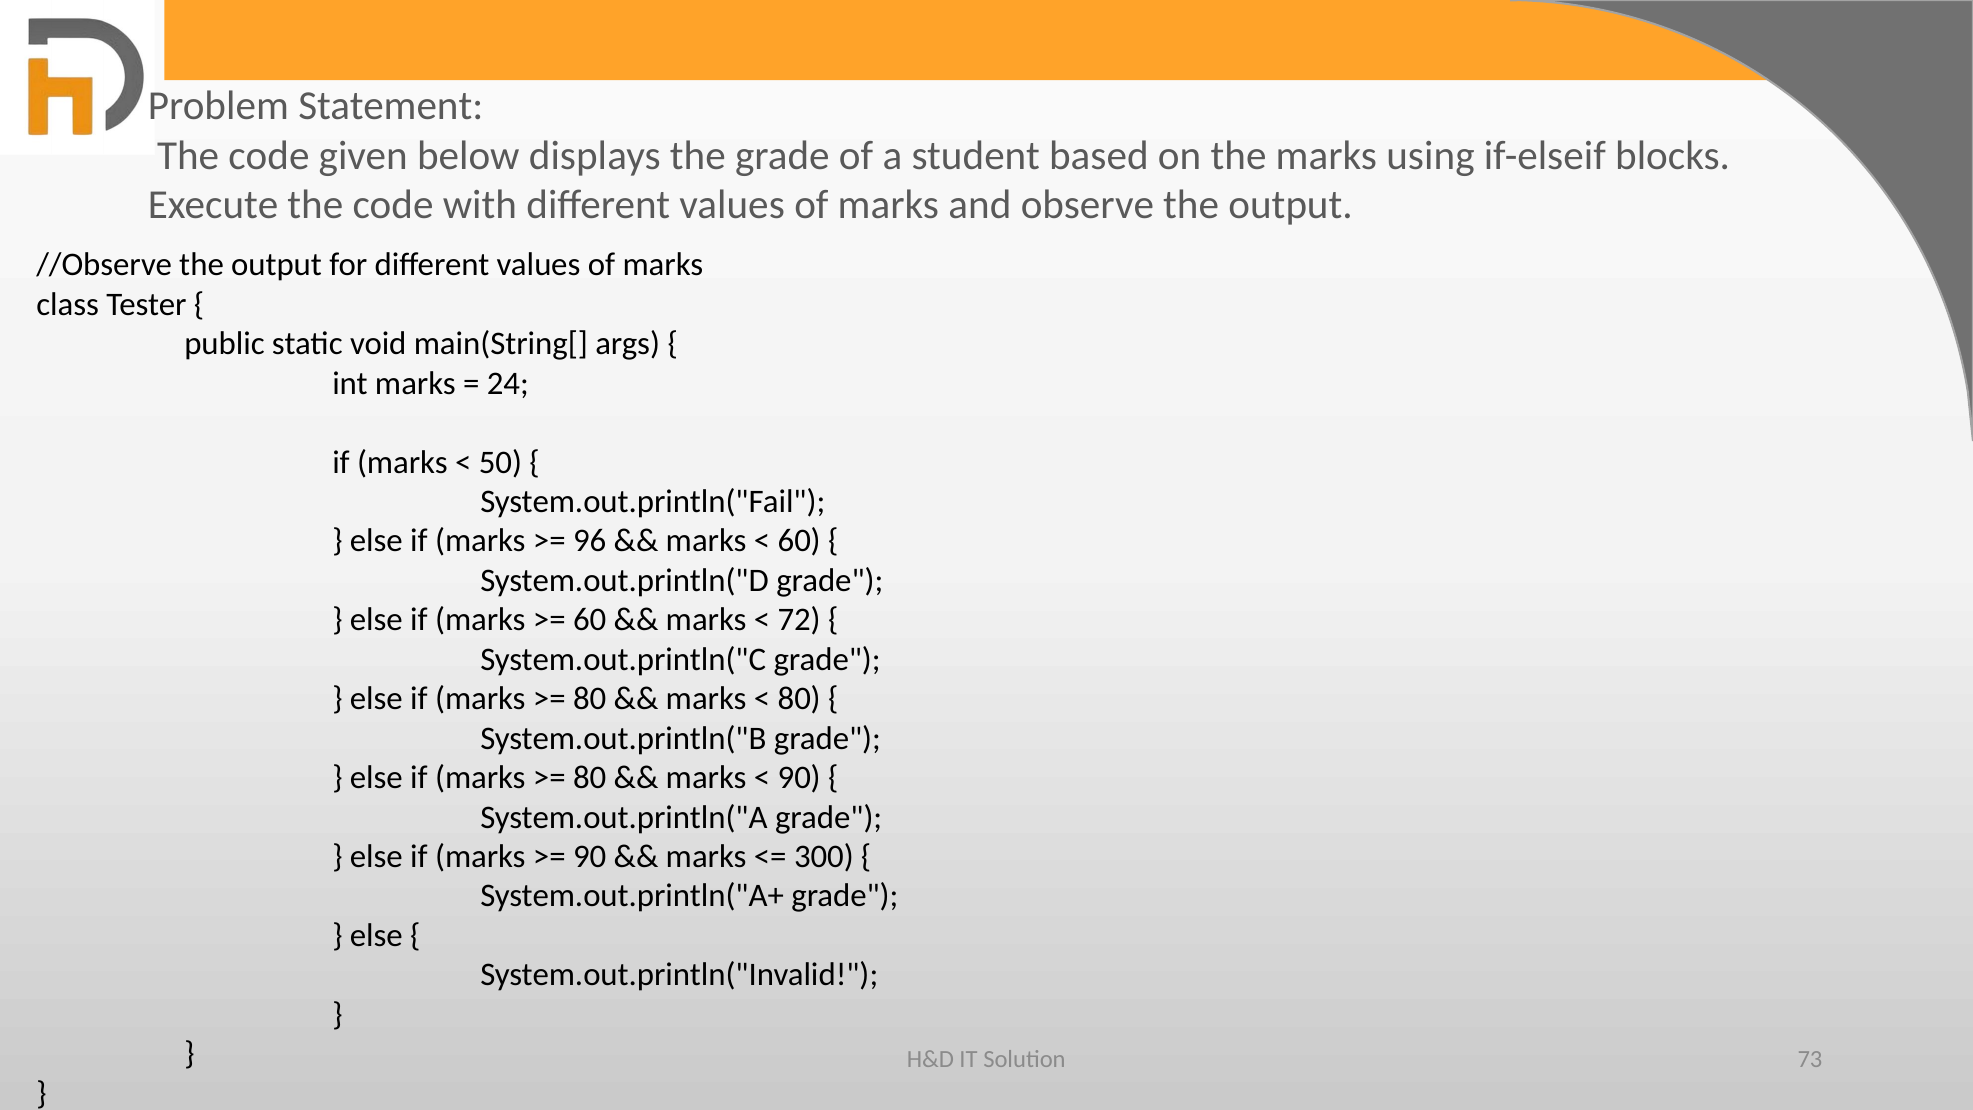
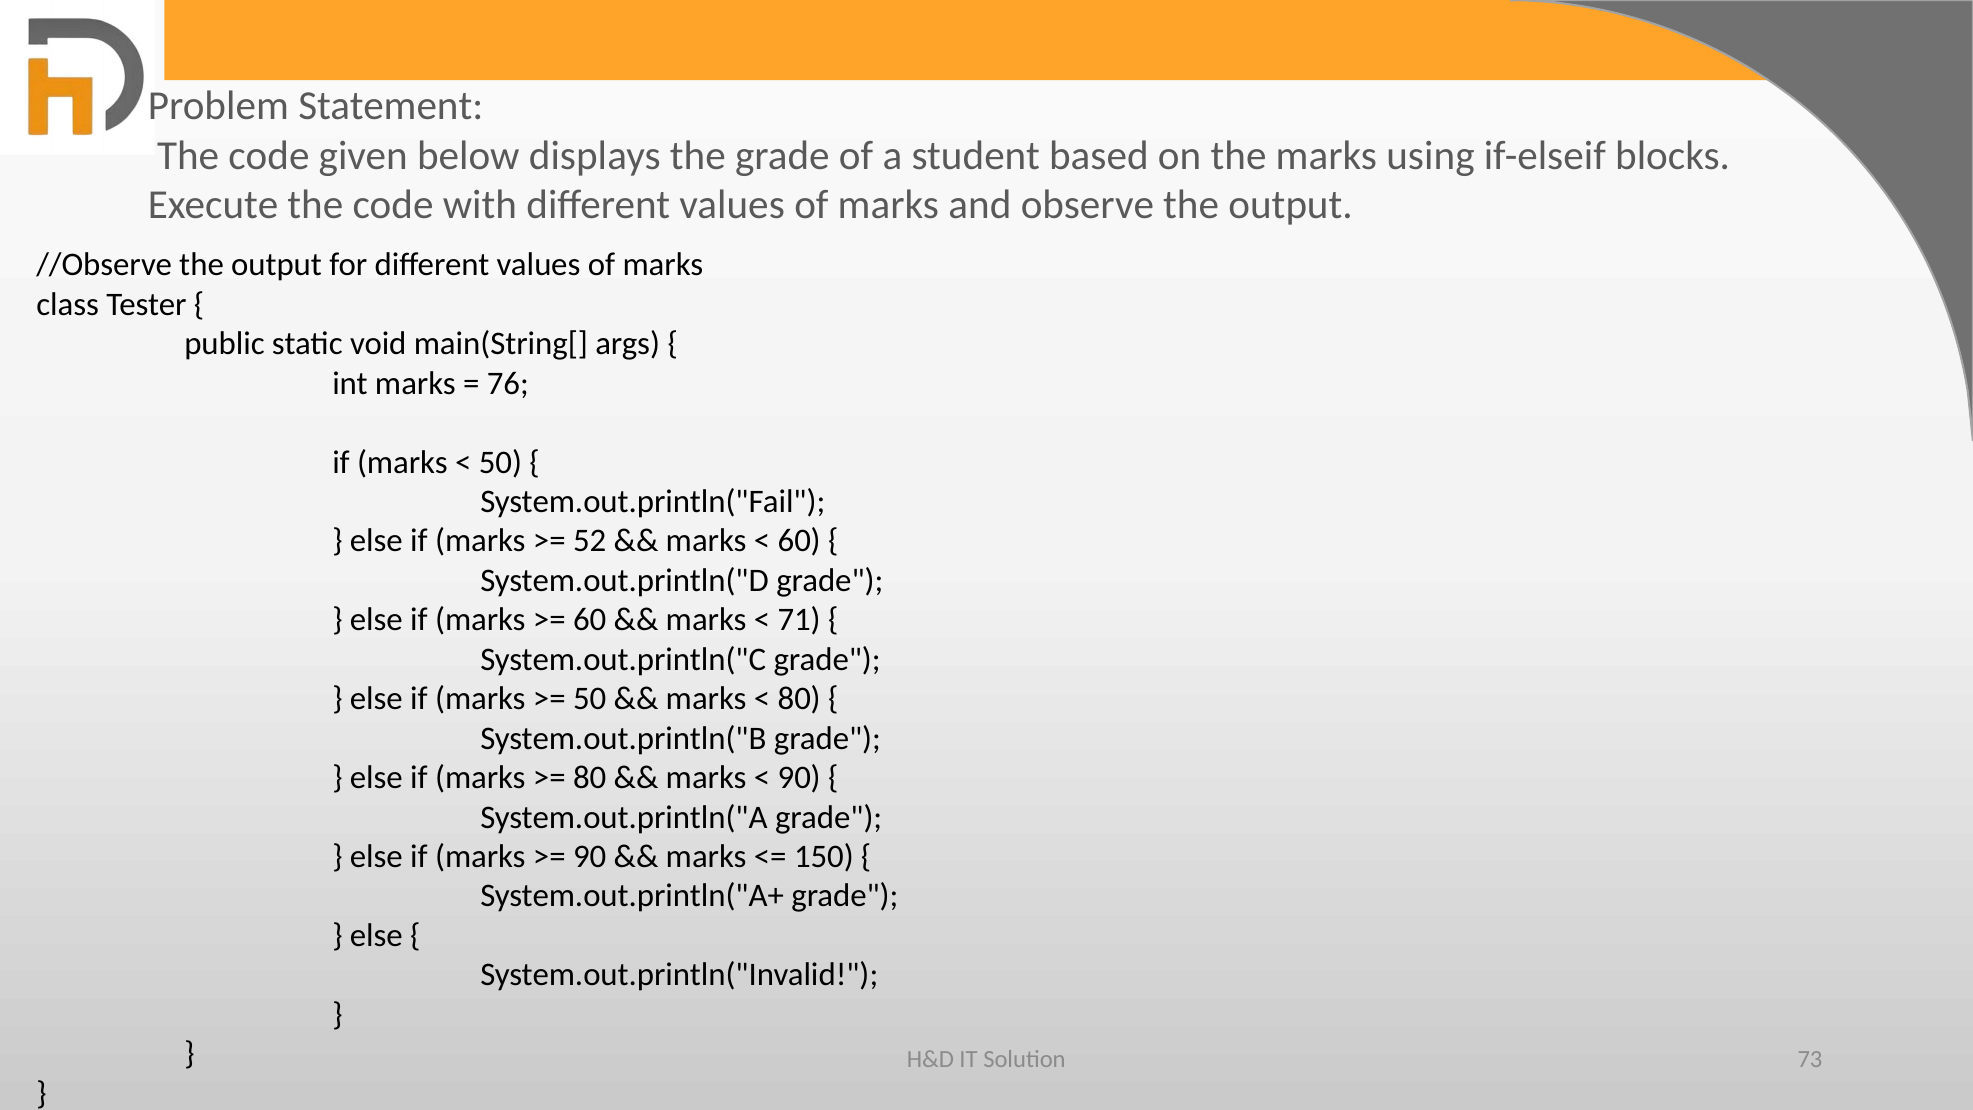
24: 24 -> 76 (508, 383)
96: 96 -> 52 (590, 541)
72: 72 -> 71 (799, 620)
80: 80 -> 50 (590, 699)
300: 300 -> 150 (824, 857)
